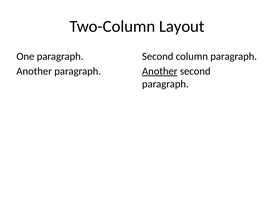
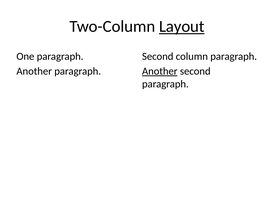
Layout underline: none -> present (182, 27)
